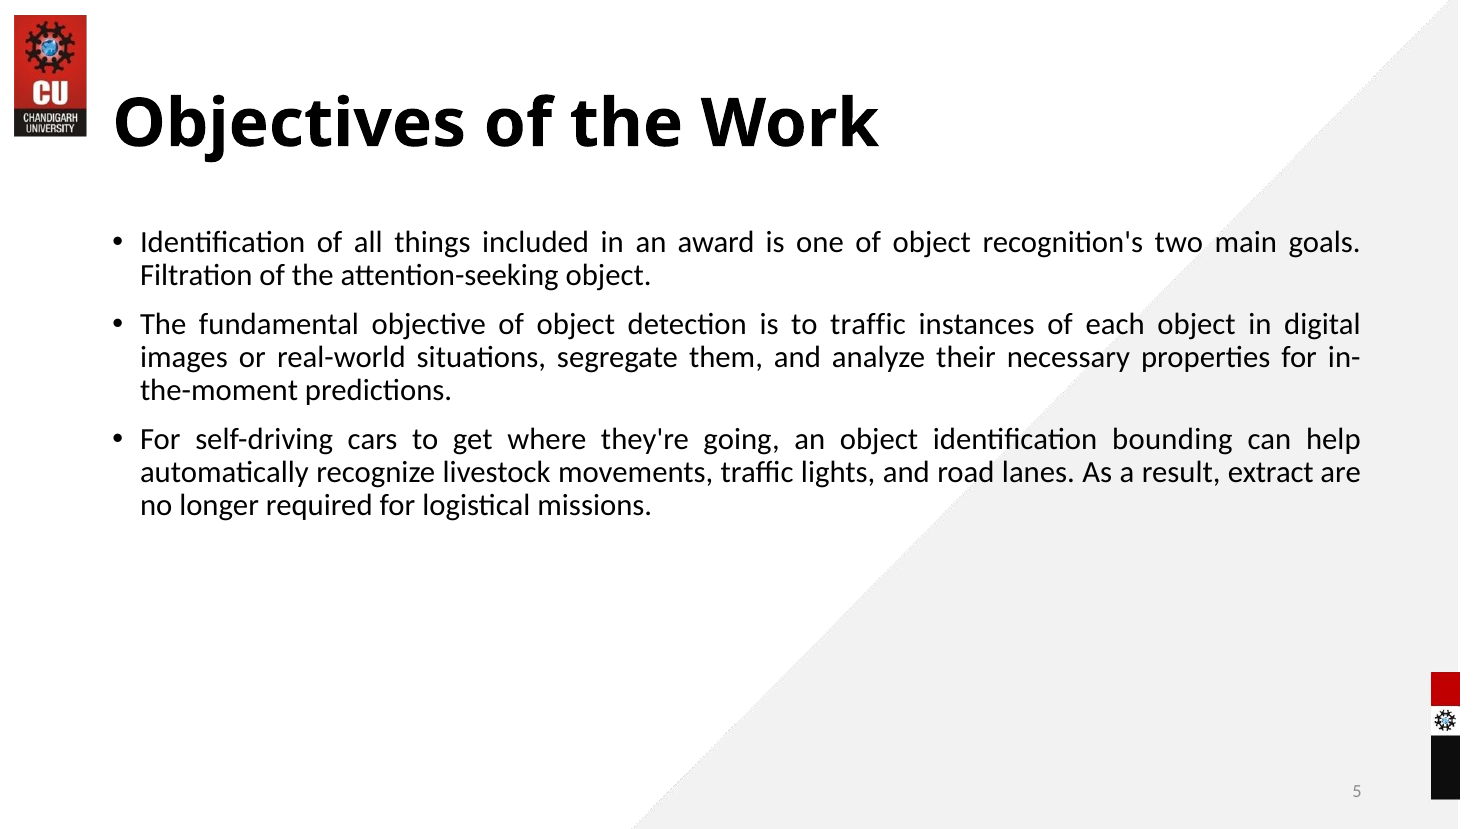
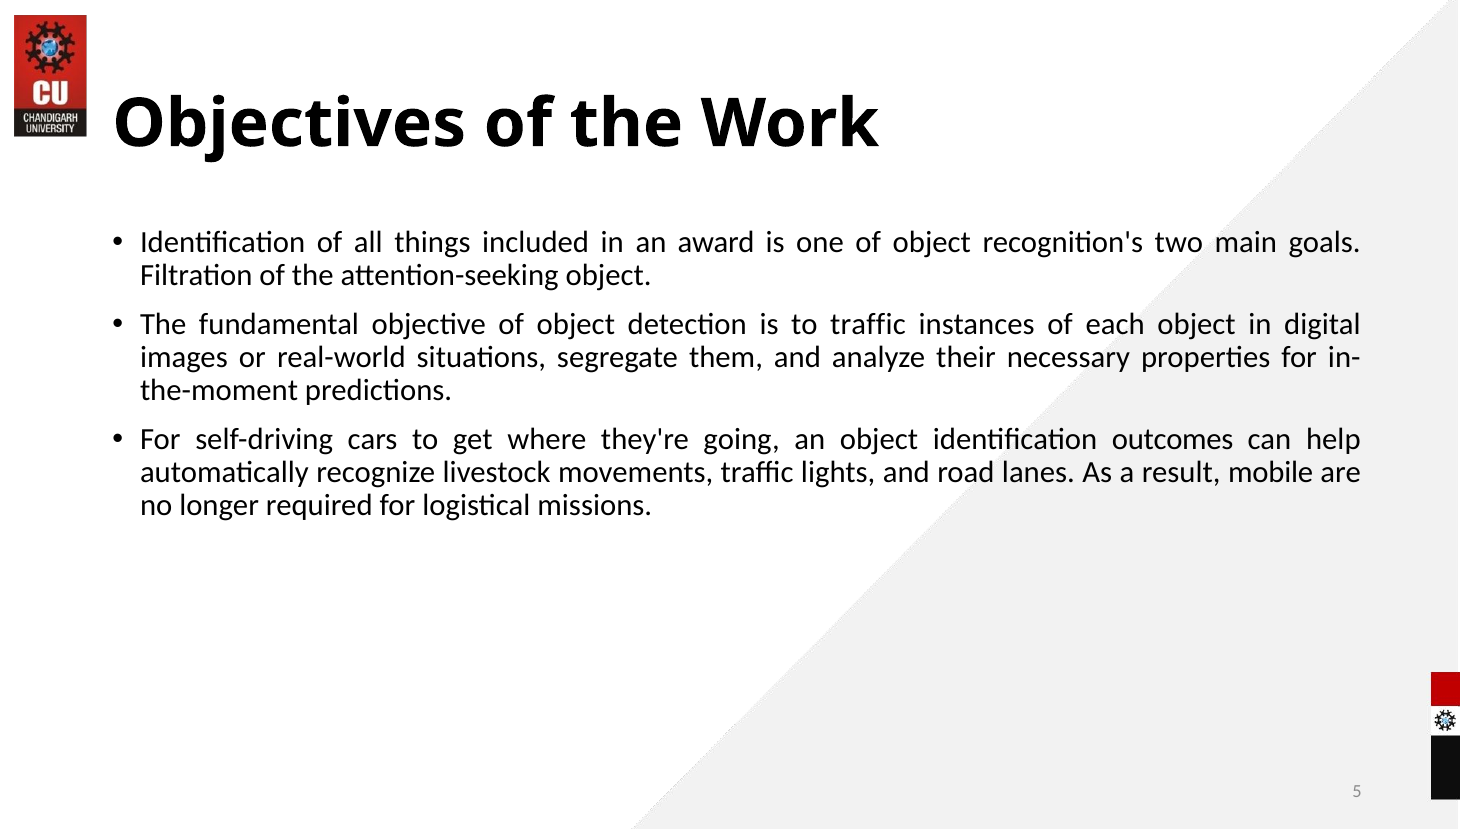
bounding: bounding -> outcomes (1173, 439)
extract: extract -> mobile (1271, 473)
